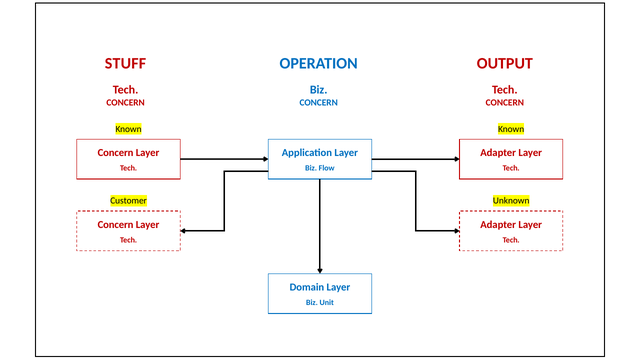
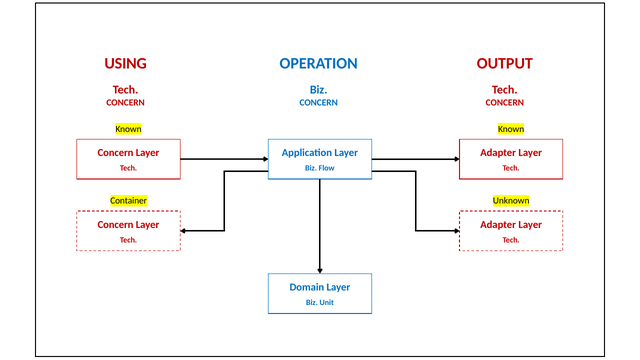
STUFF: STUFF -> USING (126, 64)
Customer: Customer -> Container (129, 201)
